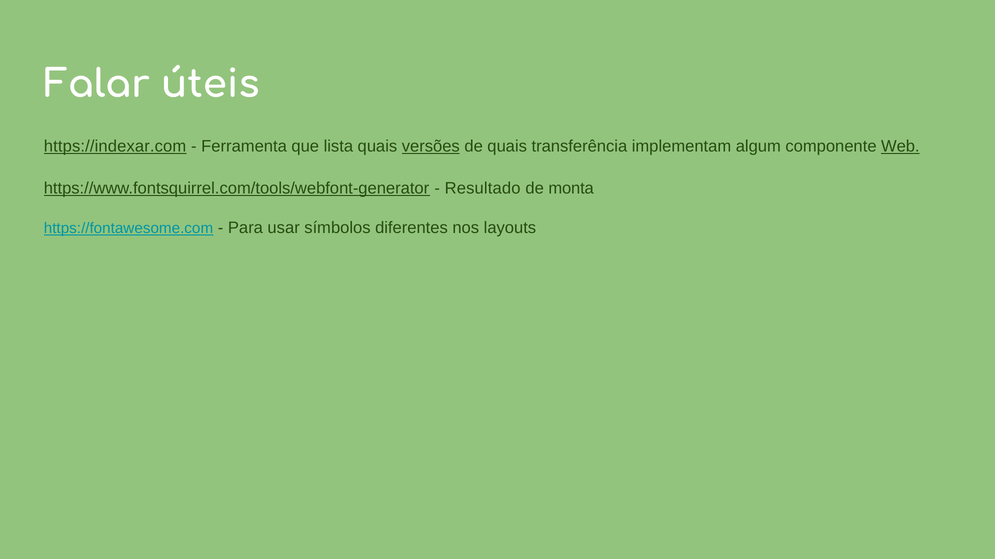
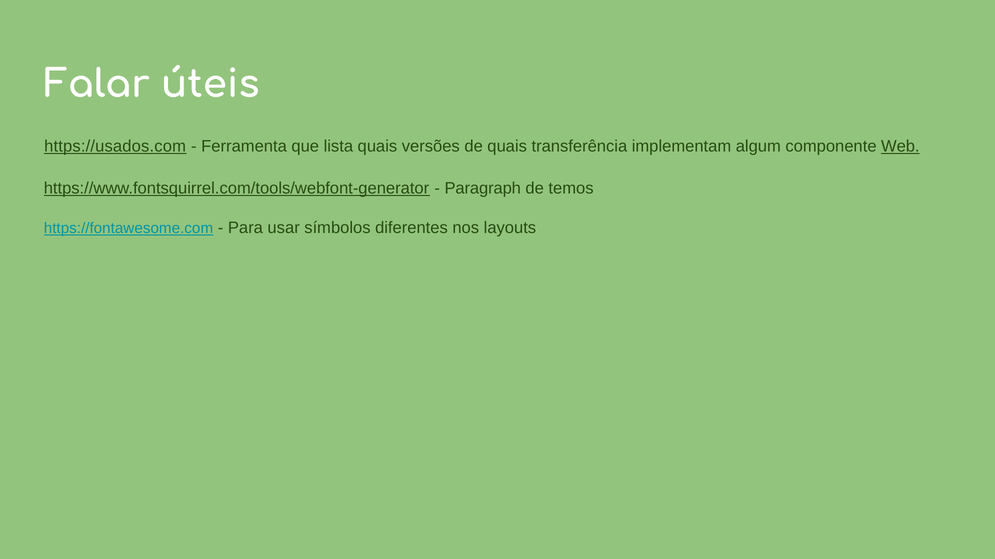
https://indexar.com: https://indexar.com -> https://usados.com (115, 146)
versões underline: present -> none (431, 146)
Resultado: Resultado -> Paragraph (483, 188)
monta: monta -> temos (571, 188)
